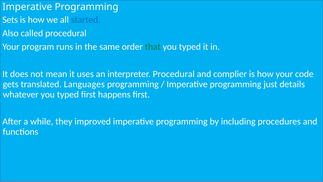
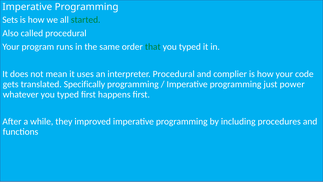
started colour: blue -> green (86, 20)
Languages: Languages -> Specifically (84, 84)
details: details -> power (292, 84)
